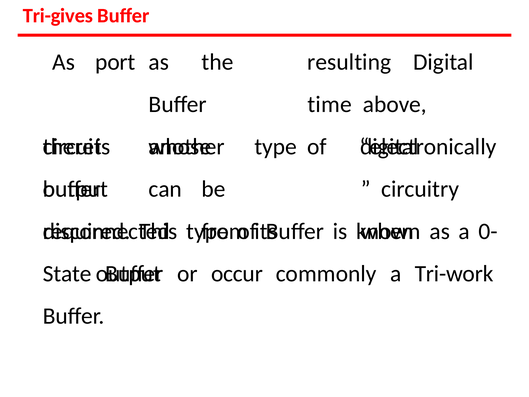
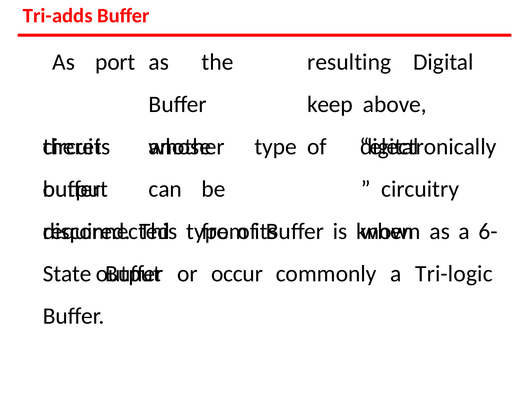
Tri-gives: Tri-gives -> Tri-adds (58, 16)
time: time -> keep (330, 104)
0-: 0- -> 6- (488, 231)
Tri-work: Tri-work -> Tri-logic (454, 274)
